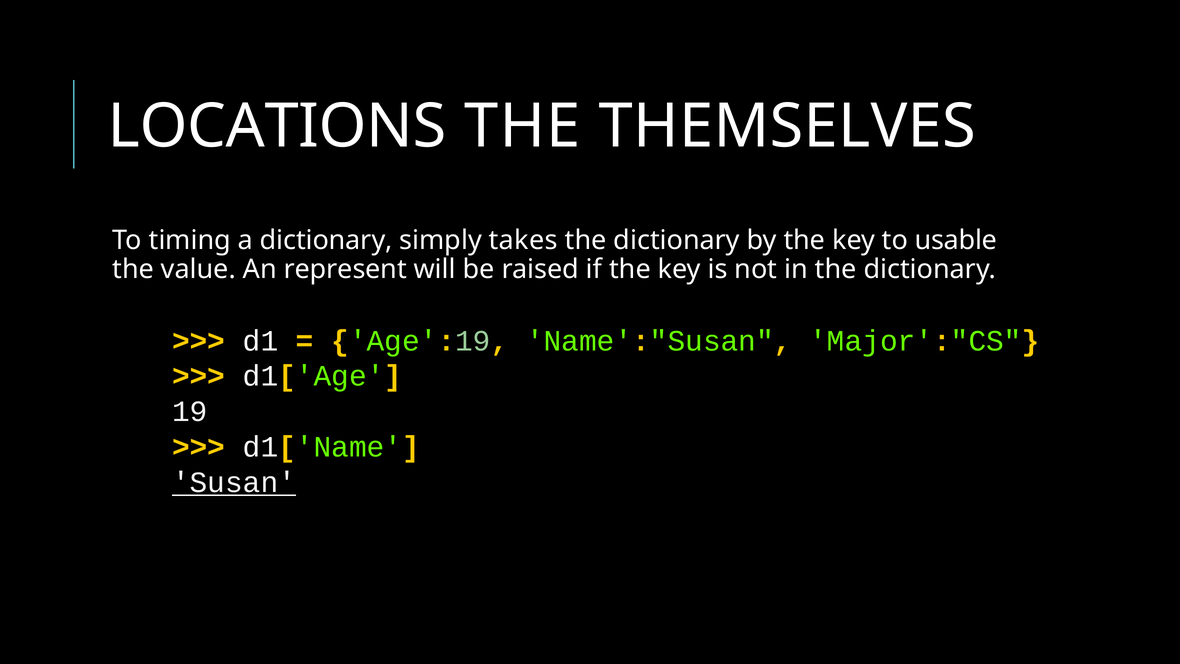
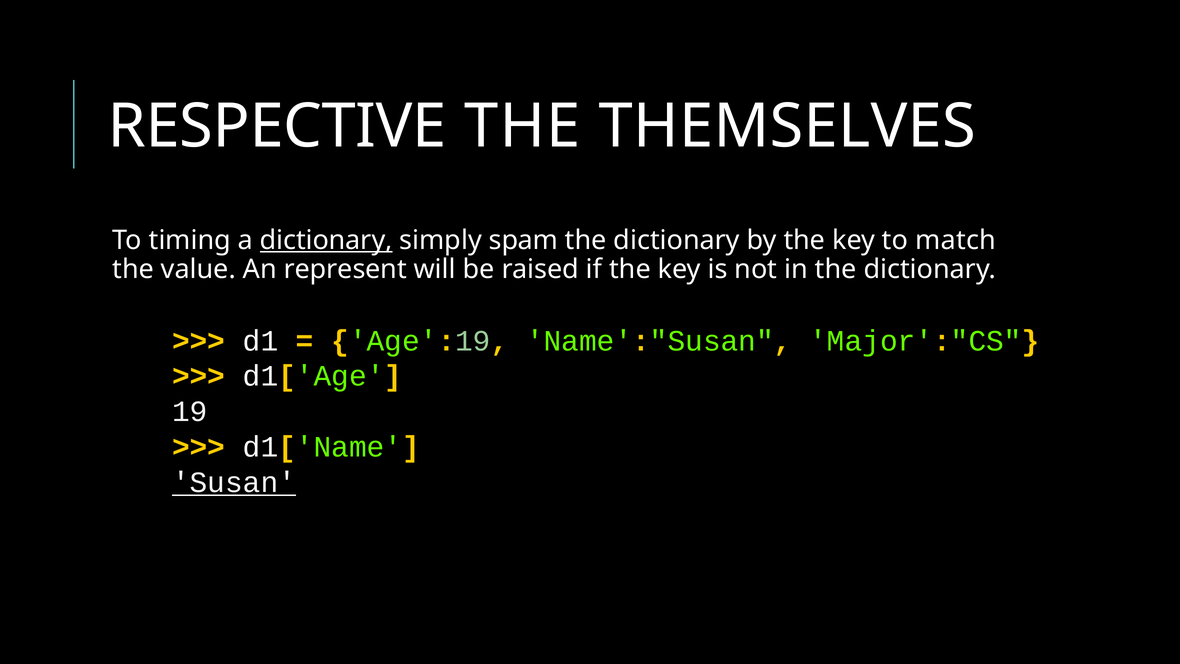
LOCATIONS: LOCATIONS -> RESPECTIVE (277, 127)
dictionary underline: none -> present (326, 240)
takes: takes -> spam (523, 240)
usable: usable -> match (956, 240)
